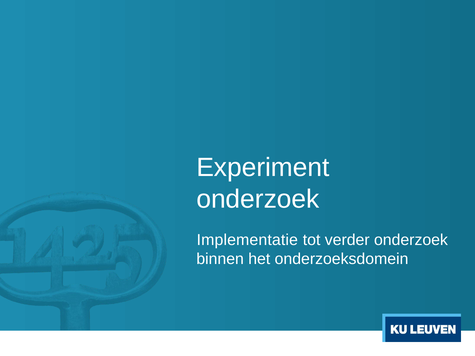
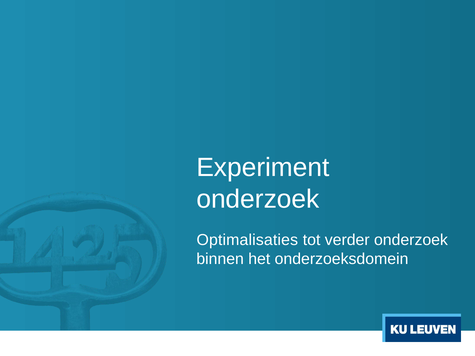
Implementatie: Implementatie -> Optimalisaties (247, 240)
